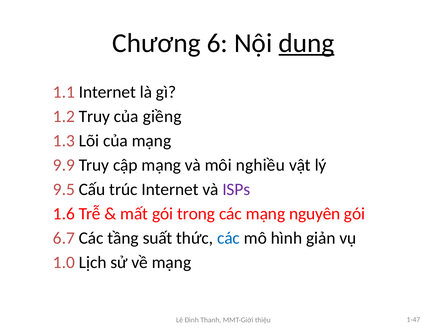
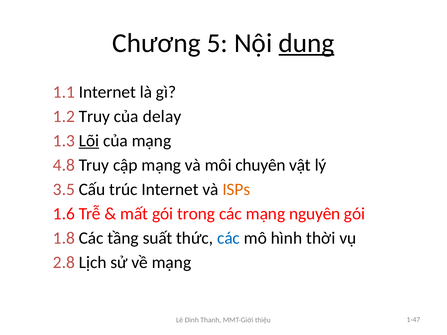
6: 6 -> 5 (217, 43)
giềng: giềng -> delay (162, 116)
Lõi underline: none -> present (89, 141)
9.9: 9.9 -> 4.8 (64, 165)
nghiều: nghiều -> chuyên (261, 165)
9.5: 9.5 -> 3.5 (64, 190)
ISPs colour: purple -> orange (236, 190)
6.7: 6.7 -> 1.8 (64, 238)
giản: giản -> thời (321, 238)
1.0: 1.0 -> 2.8 (64, 263)
